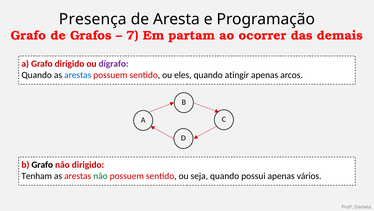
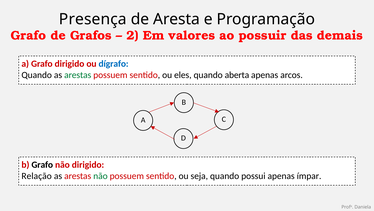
7: 7 -> 2 (132, 35)
partam: partam -> valores (192, 35)
ocorrer: ocorrer -> possuir (263, 35)
dígrafo colour: purple -> blue (114, 64)
arestas colour: blue -> green (78, 75)
atingir: atingir -> aberta (237, 75)
Tenham: Tenham -> Relação (37, 175)
vários: vários -> ímpar (309, 175)
